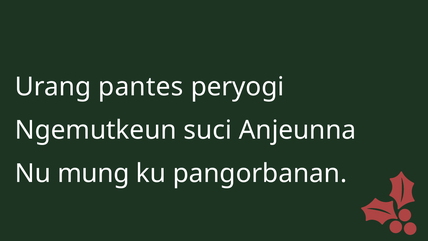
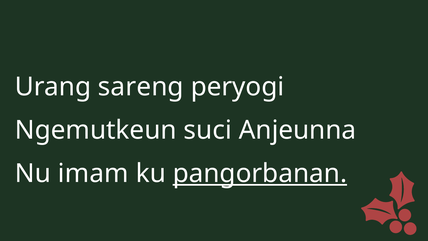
pantes: pantes -> sareng (141, 87)
mung: mung -> imam (93, 173)
pangorbanan underline: none -> present (260, 173)
